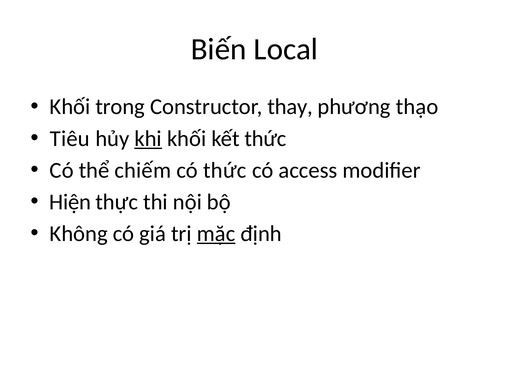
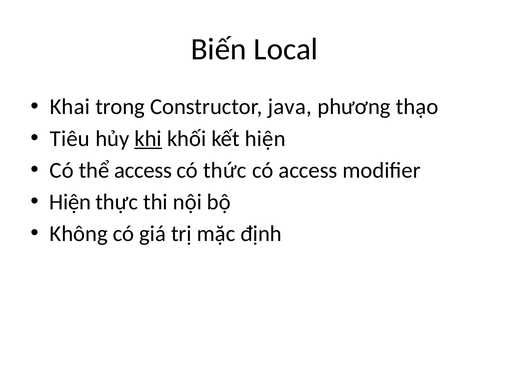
Khối: Khối -> Khai (70, 107)
thay: thay -> java (290, 107)
kết thức: thức -> hiện (265, 138)
thể chiếm: chiếm -> access (143, 170)
mặc underline: present -> none (216, 234)
